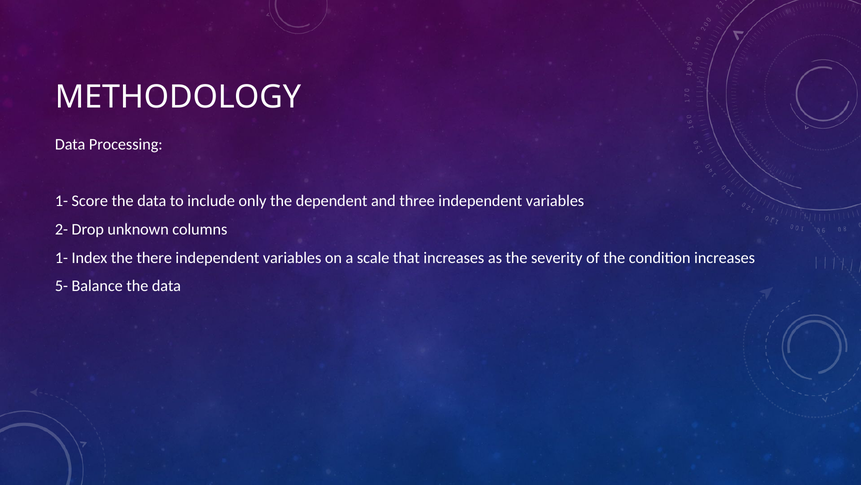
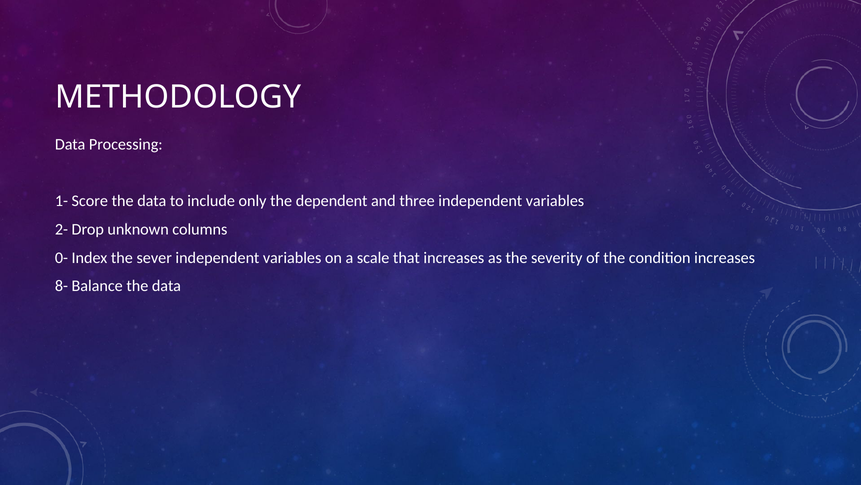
1-: 1- -> 0- (61, 257)
there: there -> sever (154, 257)
5-: 5- -> 8- (61, 286)
